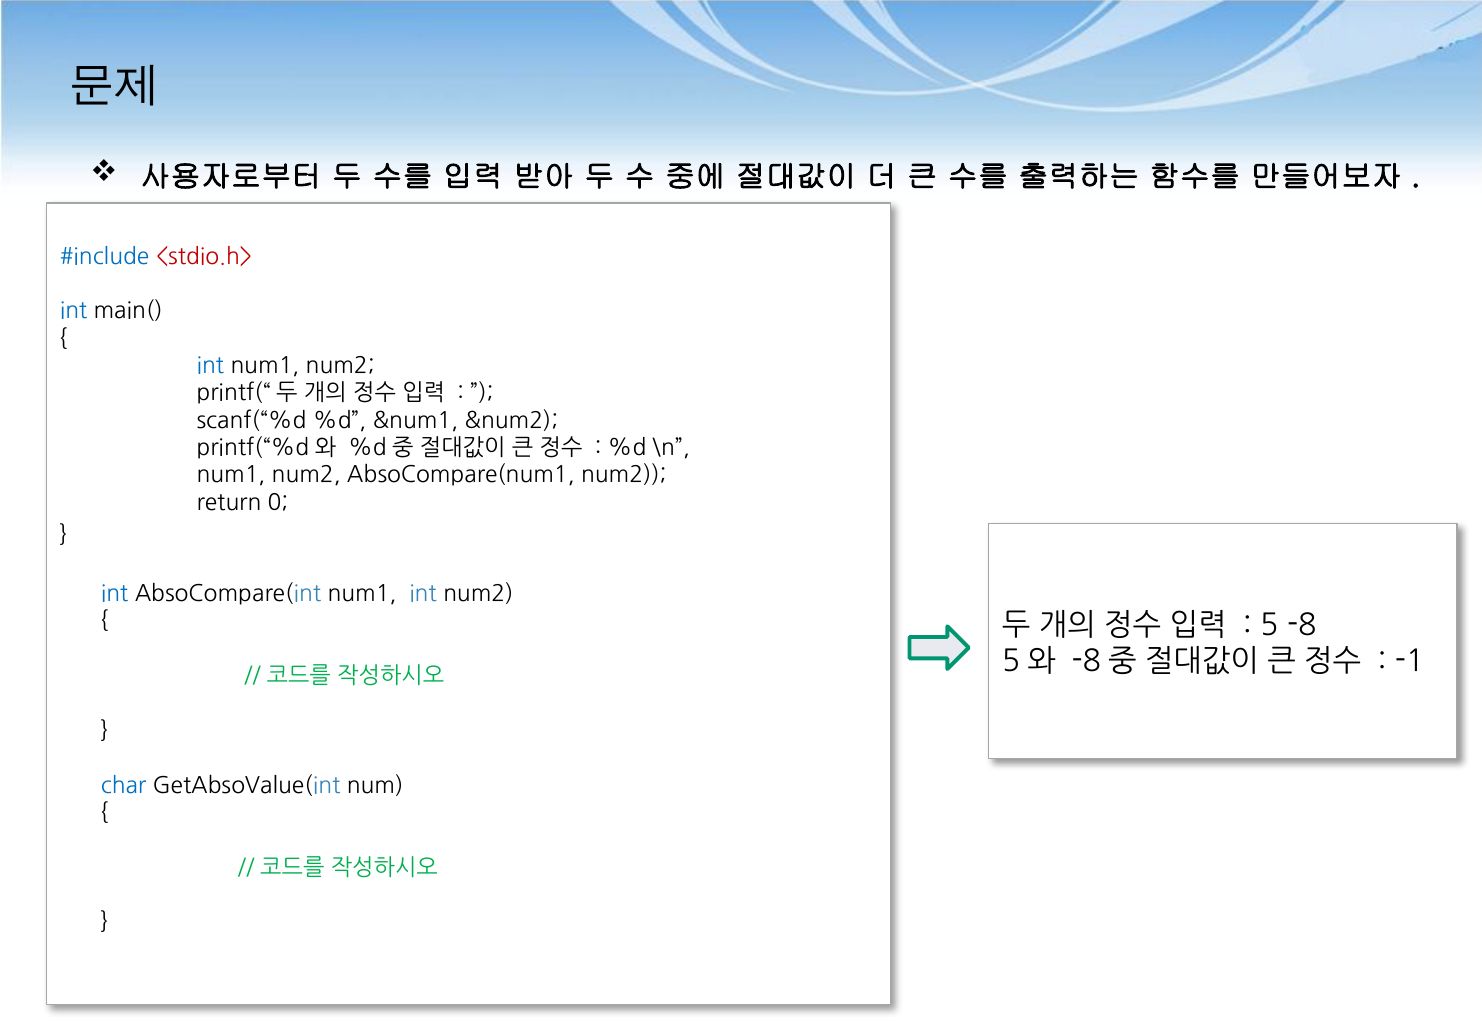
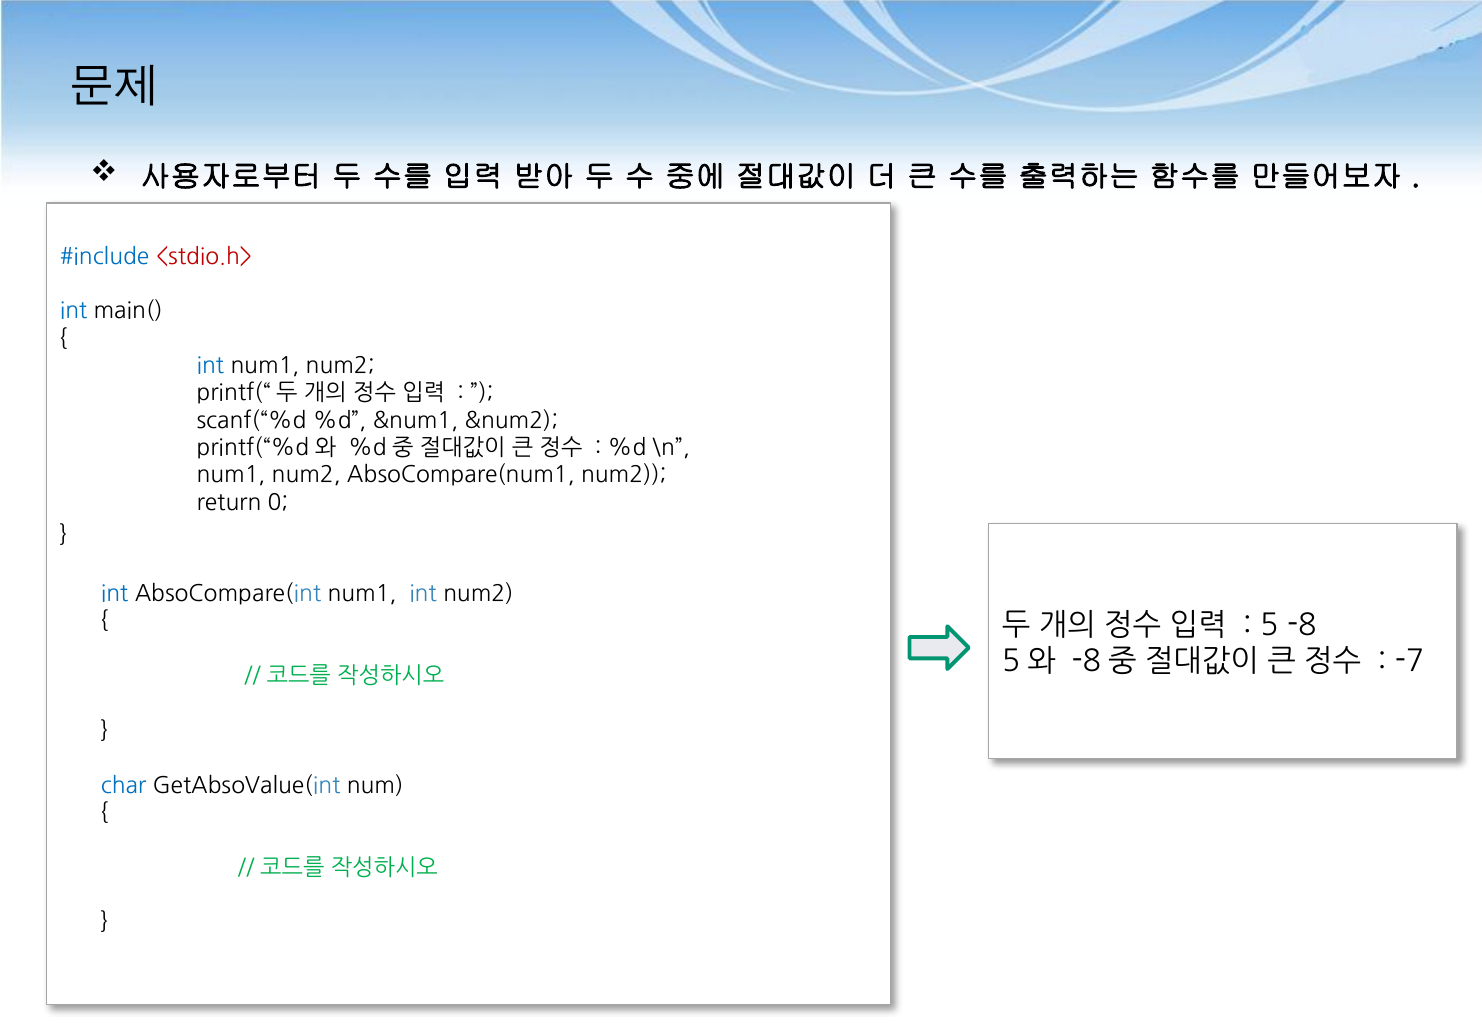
-1: -1 -> -7 (1410, 662)
